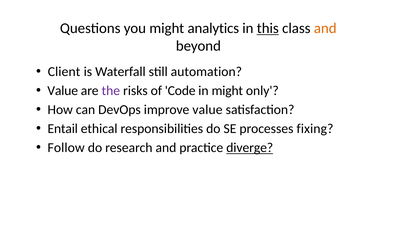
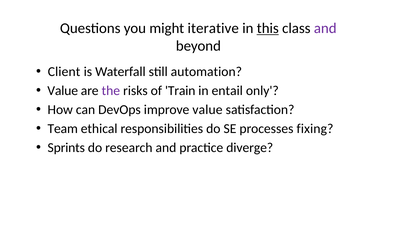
analytics: analytics -> iterative (213, 28)
and colour: orange -> purple (325, 28)
Code: Code -> Train (180, 91)
in might: might -> entail (227, 91)
Entail: Entail -> Team (63, 129)
Follow: Follow -> Sprints (66, 148)
diverge underline: present -> none (250, 148)
